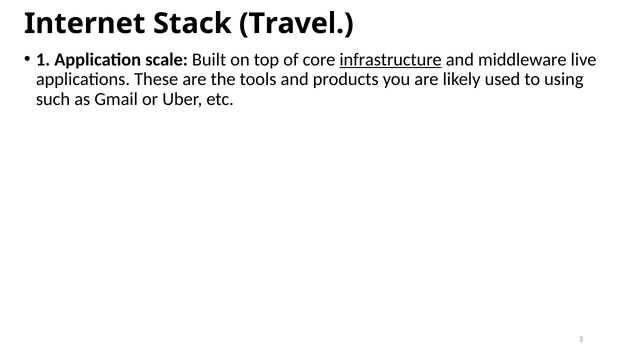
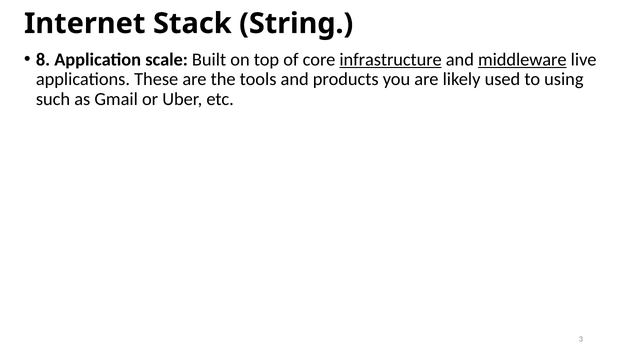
Travel: Travel -> String (296, 23)
1: 1 -> 8 (43, 59)
middleware underline: none -> present (522, 59)
